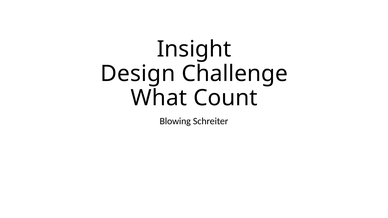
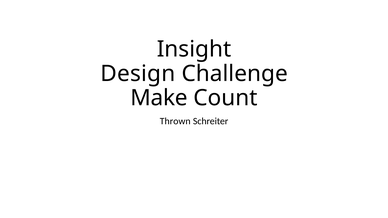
What: What -> Make (159, 98)
Blowing: Blowing -> Thrown (175, 121)
